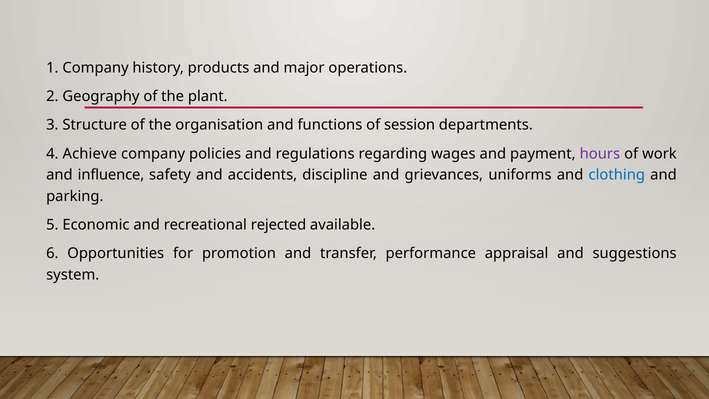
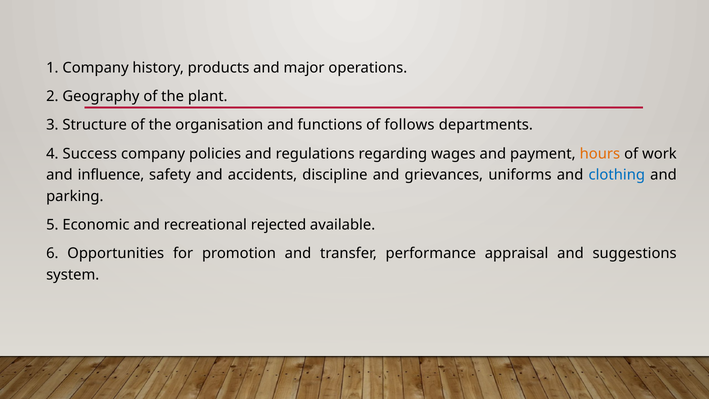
session: session -> follows (409, 125)
Achieve: Achieve -> Success (90, 154)
hours colour: purple -> orange (600, 154)
